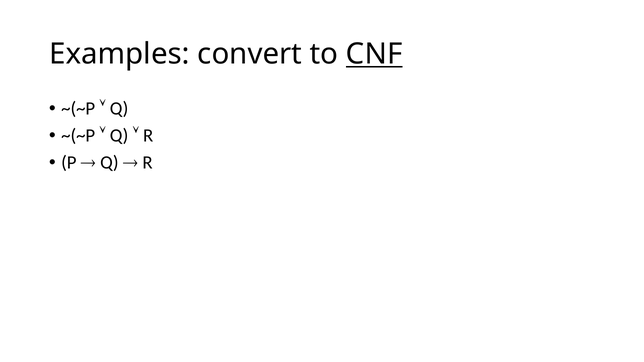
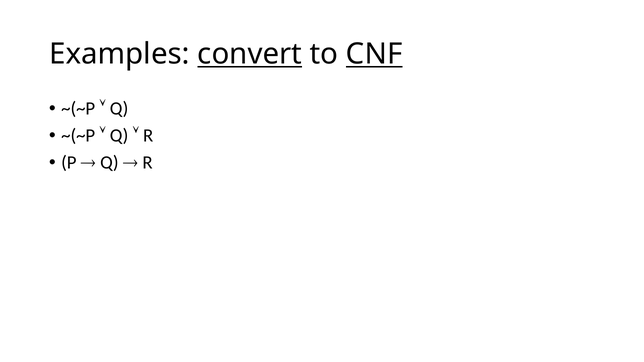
convert underline: none -> present (250, 54)
